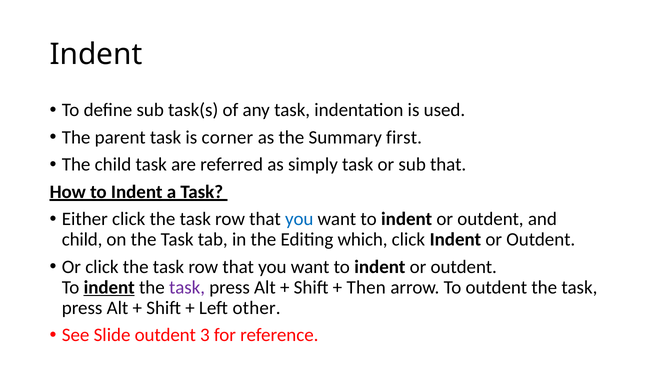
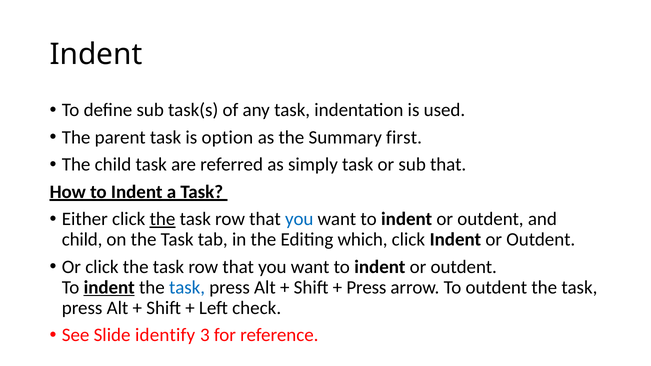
corner: corner -> option (227, 137)
the underline: none -> present (162, 219)
task colour: purple -> blue (187, 288)
Then: Then -> Press (366, 288)
other: other -> check (257, 308)
Slide outdent: outdent -> identify (165, 335)
